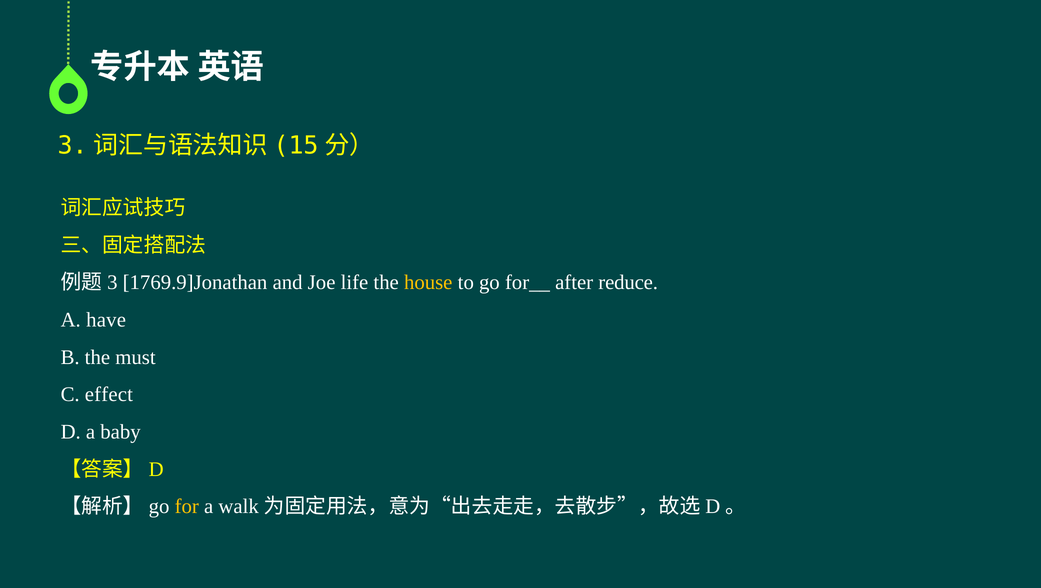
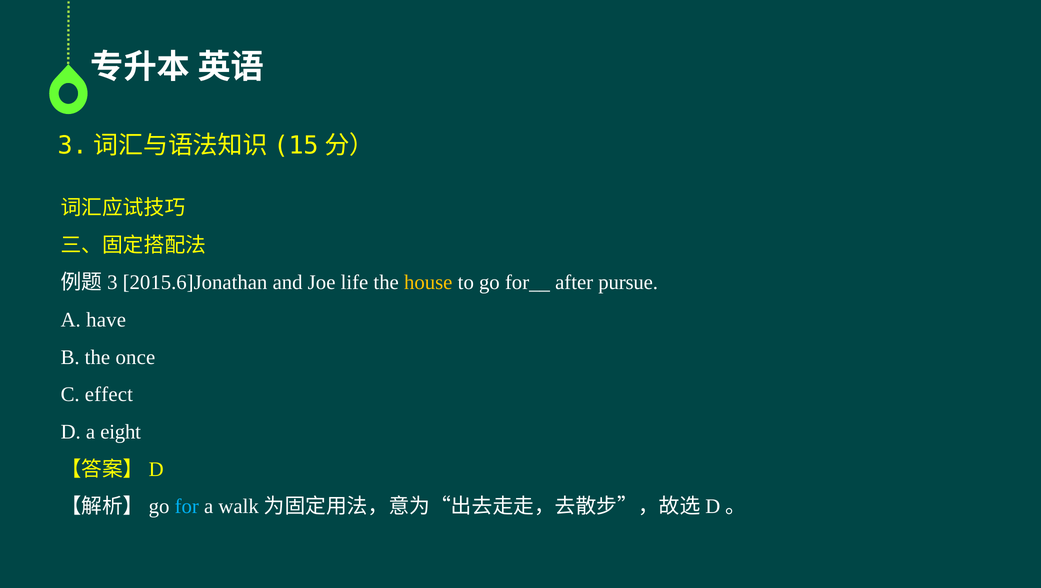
1769.9]Jonathan: 1769.9]Jonathan -> 2015.6]Jonathan (195, 283)
reduce: reduce -> pursue (628, 283)
must: must -> once (135, 357)
baby: baby -> eight (121, 432)
for colour: yellow -> light blue (187, 507)
